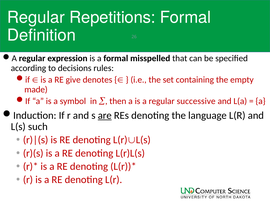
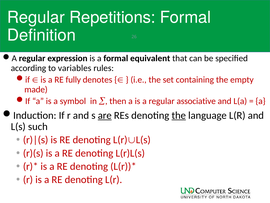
misspelled: misspelled -> equivalent (150, 58)
decisions: decisions -> variables (75, 68)
give: give -> fully (73, 80)
successive: successive -> associative (196, 101)
the underline: none -> present (179, 115)
